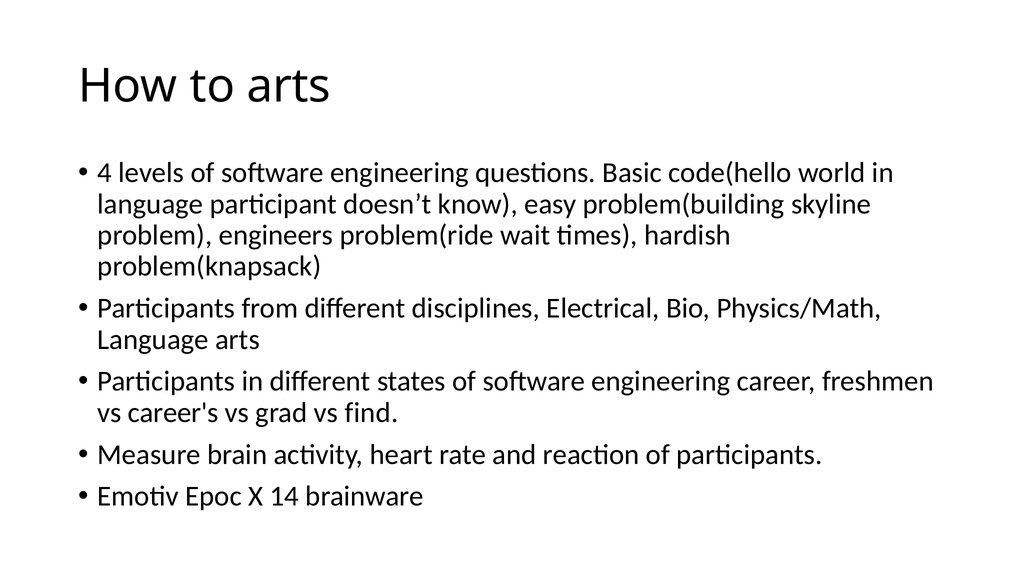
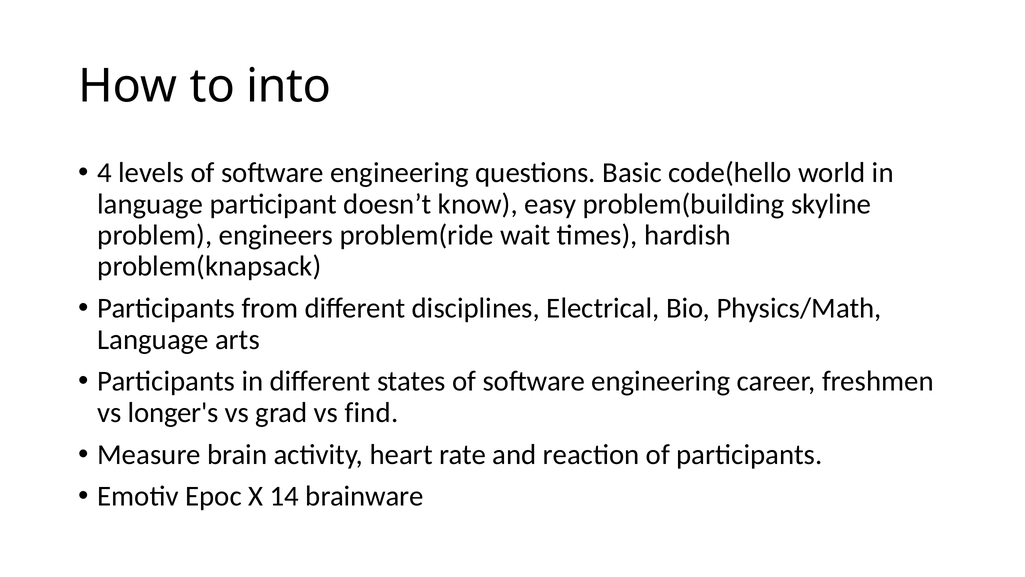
to arts: arts -> into (289, 86)
career's: career's -> longer's (173, 412)
